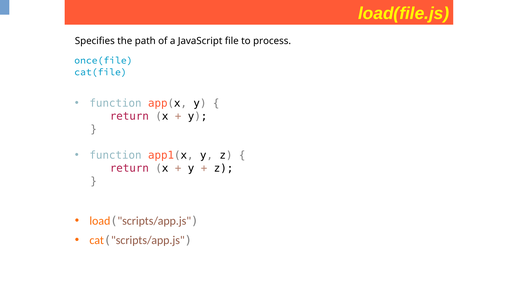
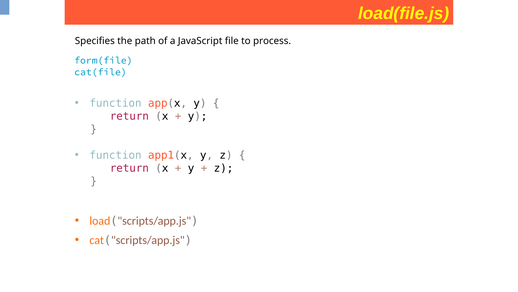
once(file: once(file -> form(file (103, 60)
